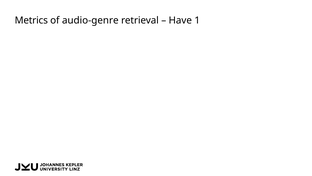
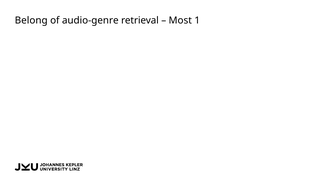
Metrics: Metrics -> Belong (31, 20)
Have: Have -> Most (180, 20)
